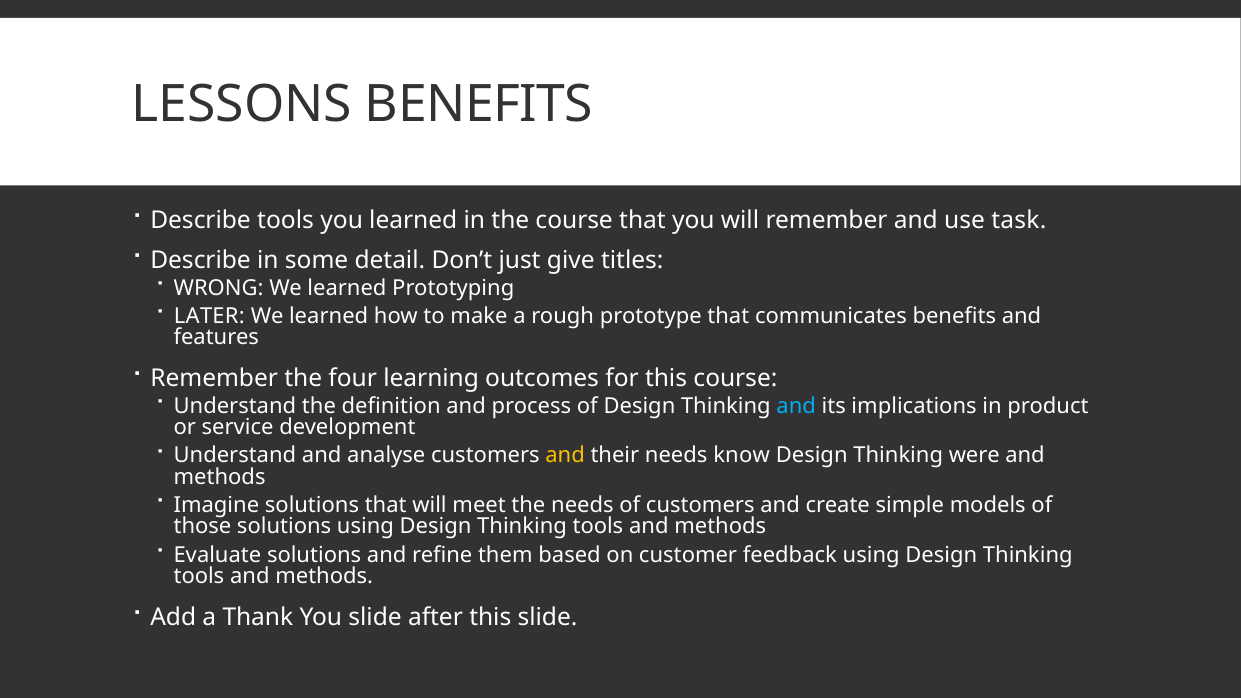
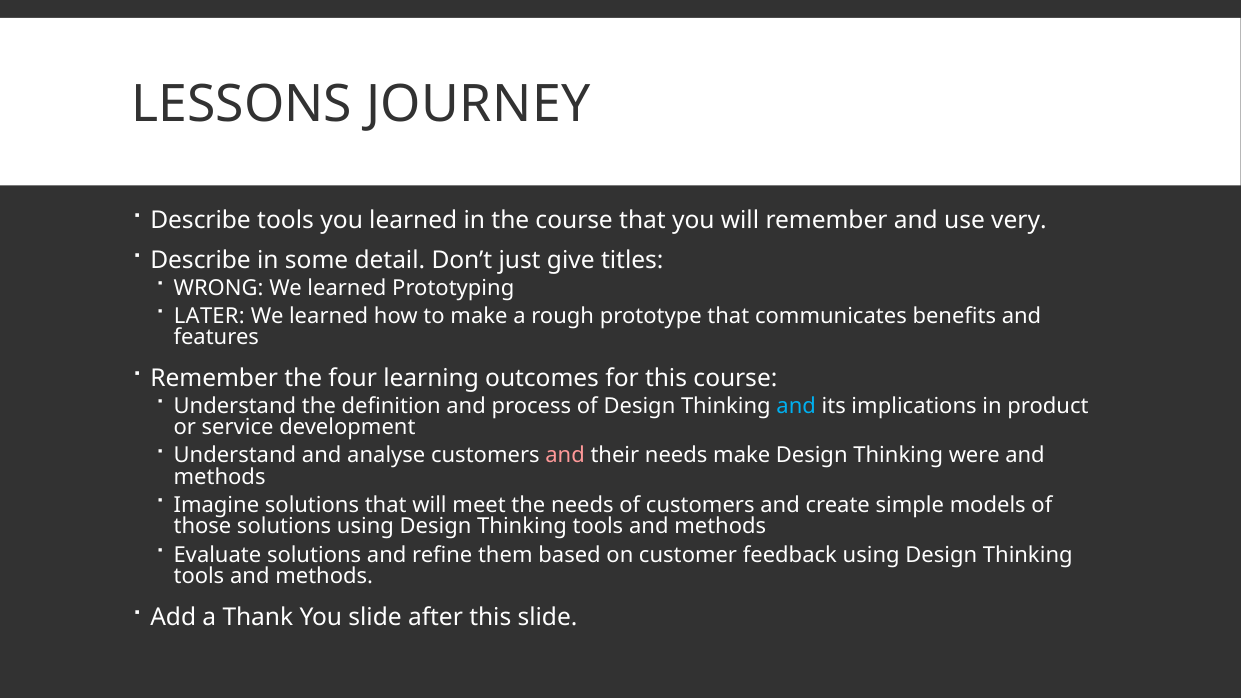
LESSONS BENEFITS: BENEFITS -> JOURNEY (479, 104)
task: task -> very (1019, 220)
and colour: yellow -> pink (565, 456)
needs know: know -> make (742, 456)
